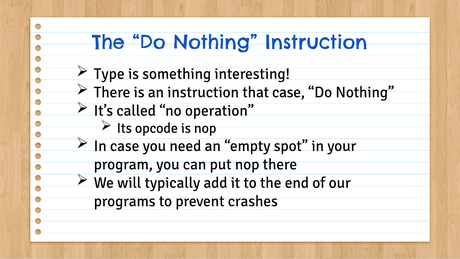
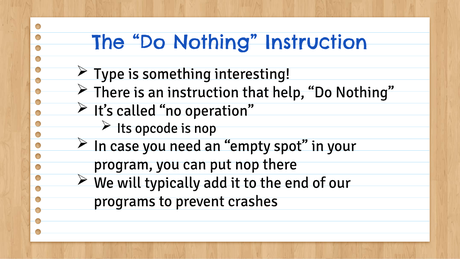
that case: case -> help (288, 92)
